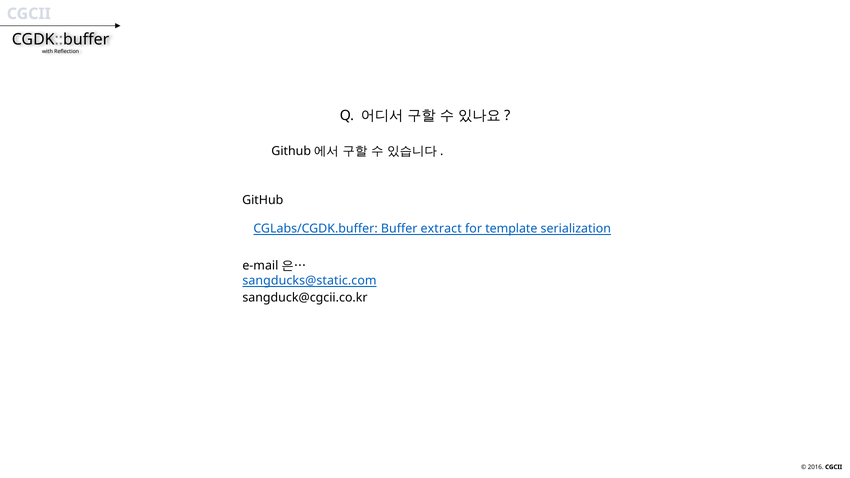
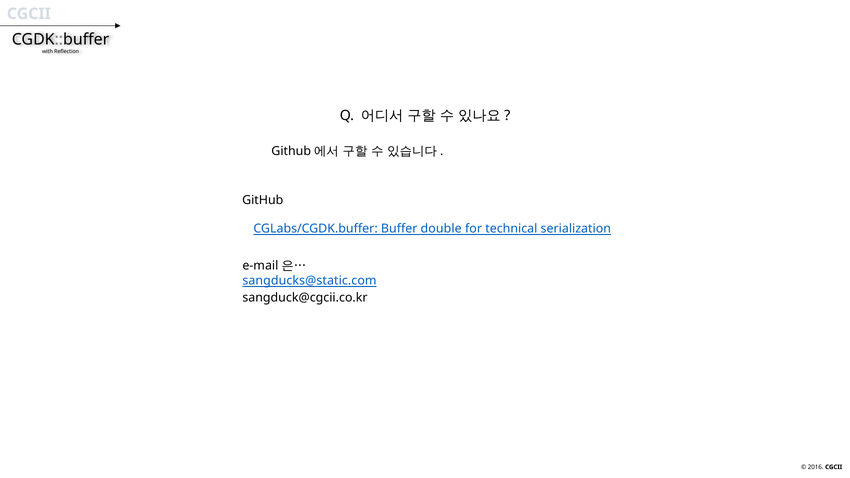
extract: extract -> double (441, 229)
template: template -> technical (511, 229)
